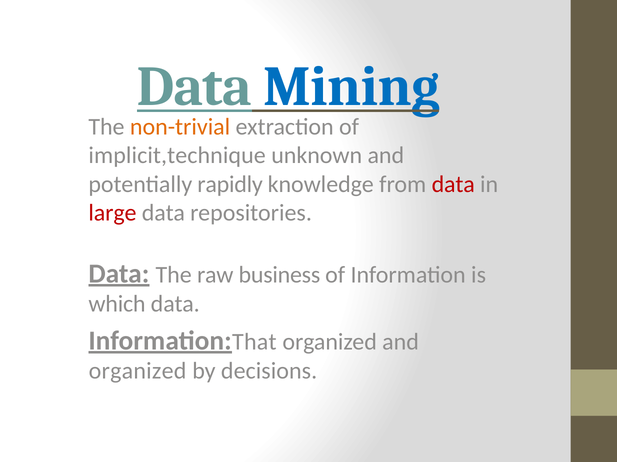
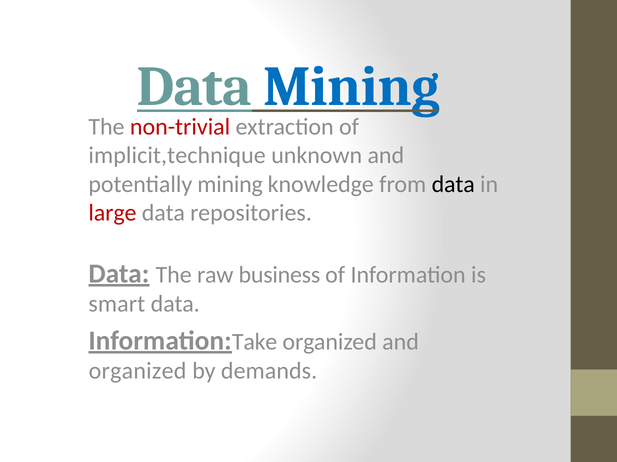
non-trivial colour: orange -> red (180, 127)
potentially rapidly: rapidly -> mining (230, 185)
data colour: red -> black (453, 185)
which: which -> smart (117, 304)
That: That -> Take (255, 342)
decisions: decisions -> demands (269, 372)
